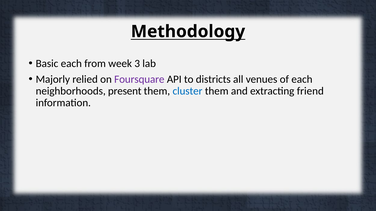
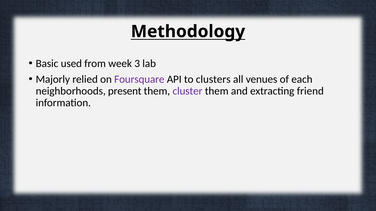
Basic each: each -> used (71, 64)
districts: districts -> clusters (213, 79)
cluster colour: blue -> purple (188, 91)
